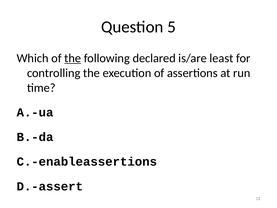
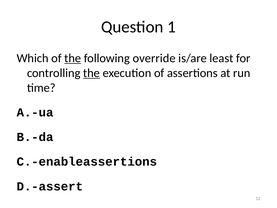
5: 5 -> 1 (172, 27)
declared: declared -> override (154, 58)
the underline: none -> present (92, 73)
